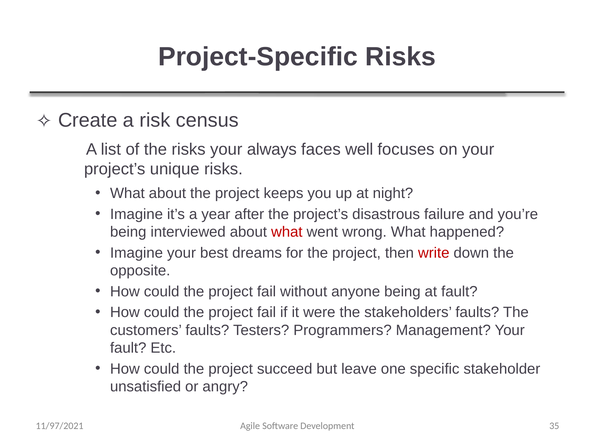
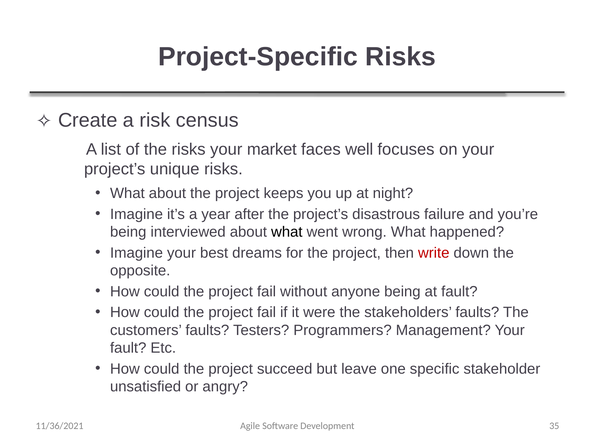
always: always -> market (272, 149)
what colour: red -> black (287, 232)
11/97/2021: 11/97/2021 -> 11/36/2021 (60, 426)
